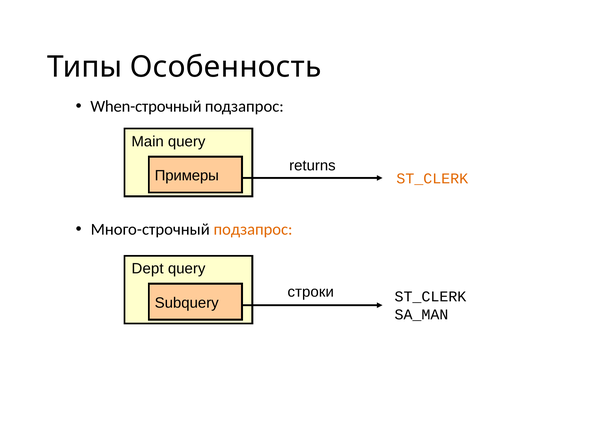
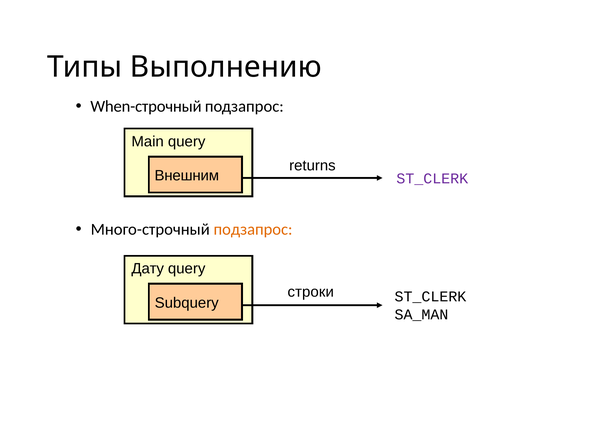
Особенность: Особенность -> Выполнению (226, 67)
Примеры: Примеры -> Внешним (187, 176)
ST_CLERK colour: orange -> purple (432, 179)
Dept: Dept -> Дату (148, 269)
